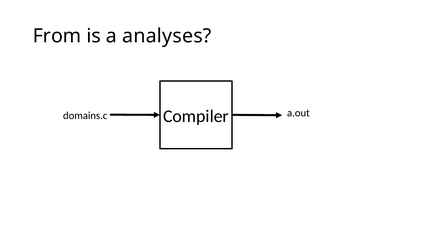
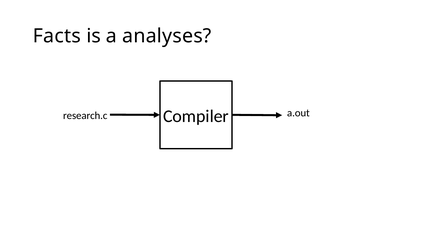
From: From -> Facts (57, 36)
domains.c: domains.c -> research.c (85, 116)
